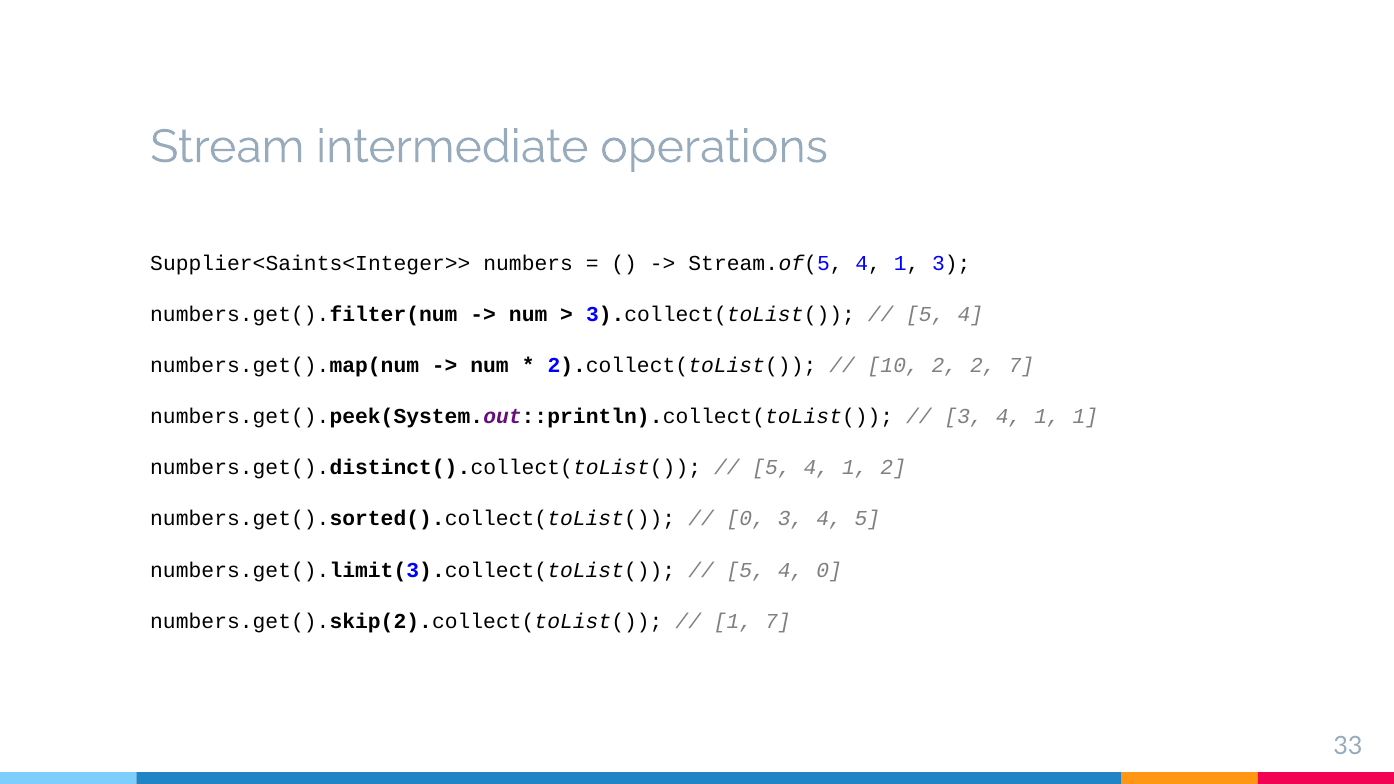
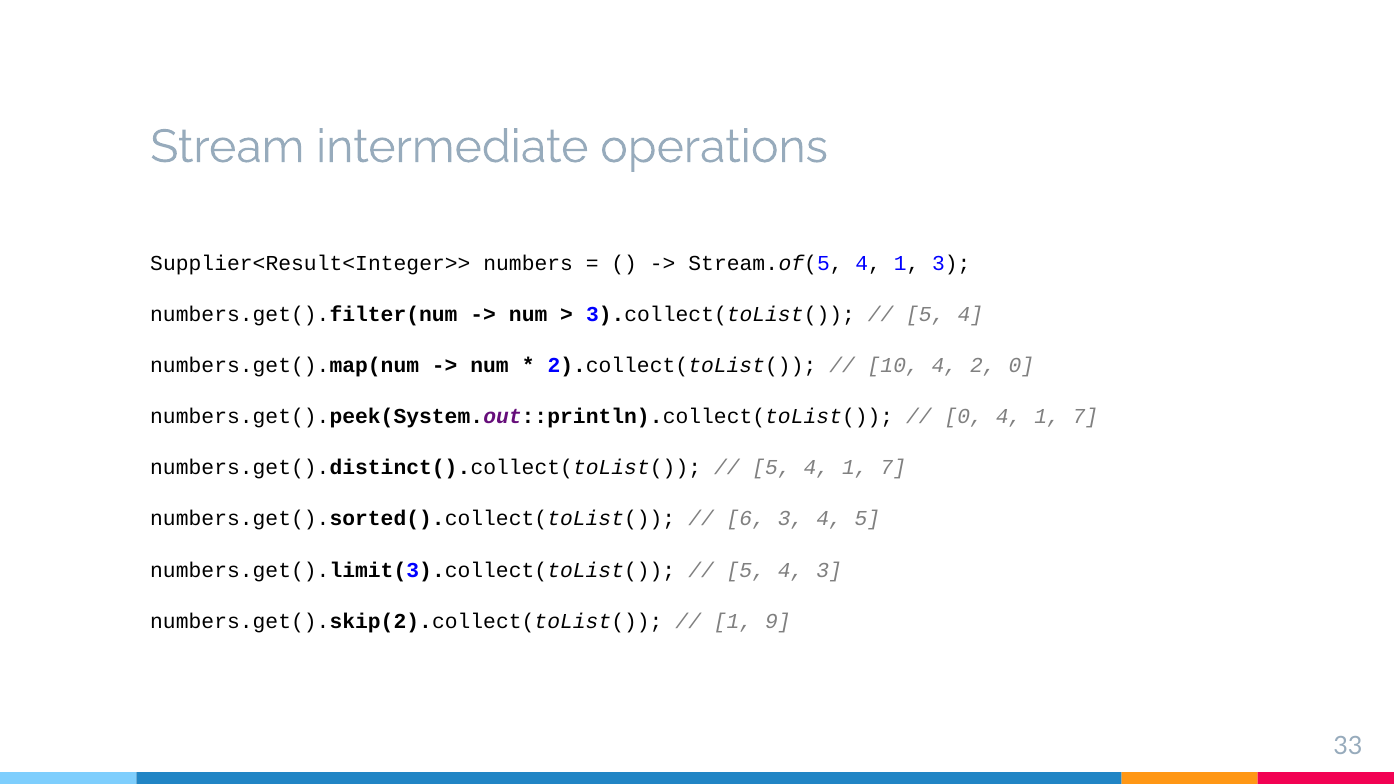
Supplier<Saints<Integer>>: Supplier<Saints<Integer>> -> Supplier<Result<Integer>> (310, 263)
10 2: 2 -> 4 (944, 366)
2 7: 7 -> 0 (1021, 366)
3: 3 -> 0 (964, 417)
1: 1 -> 7 (1085, 417)
5 4 1 2: 2 -> 7 (893, 468)
0: 0 -> 6 (746, 519)
4 0: 0 -> 3 (829, 570)
1 7: 7 -> 9 (778, 621)
